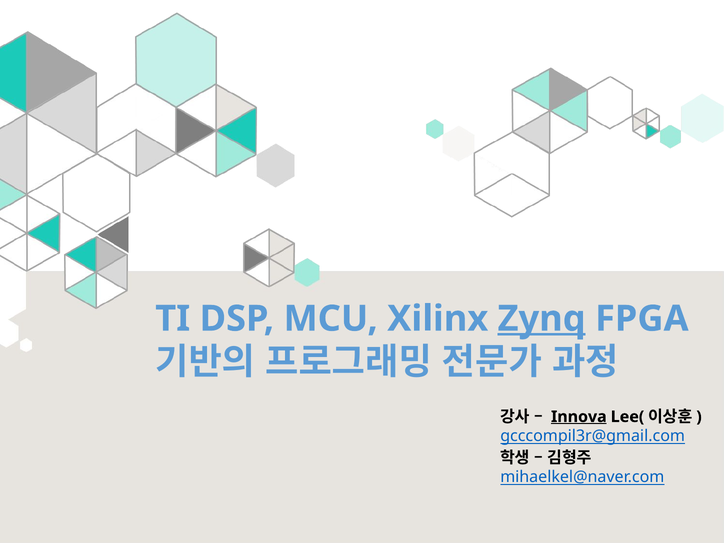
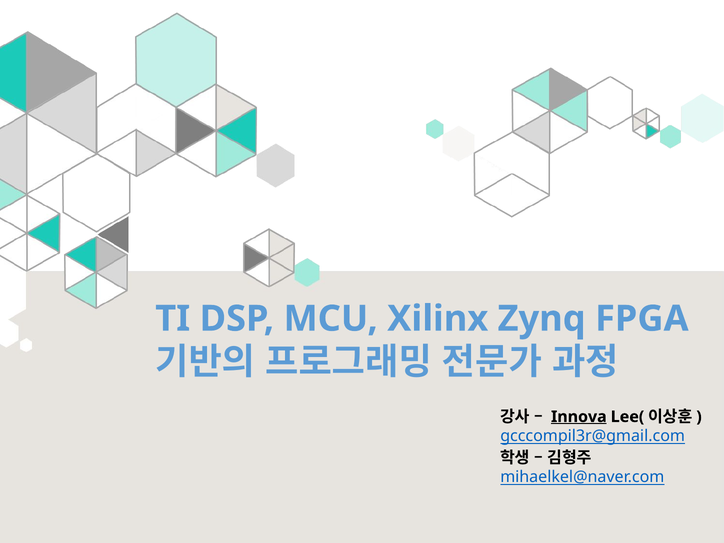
Zynq underline: present -> none (542, 319)
